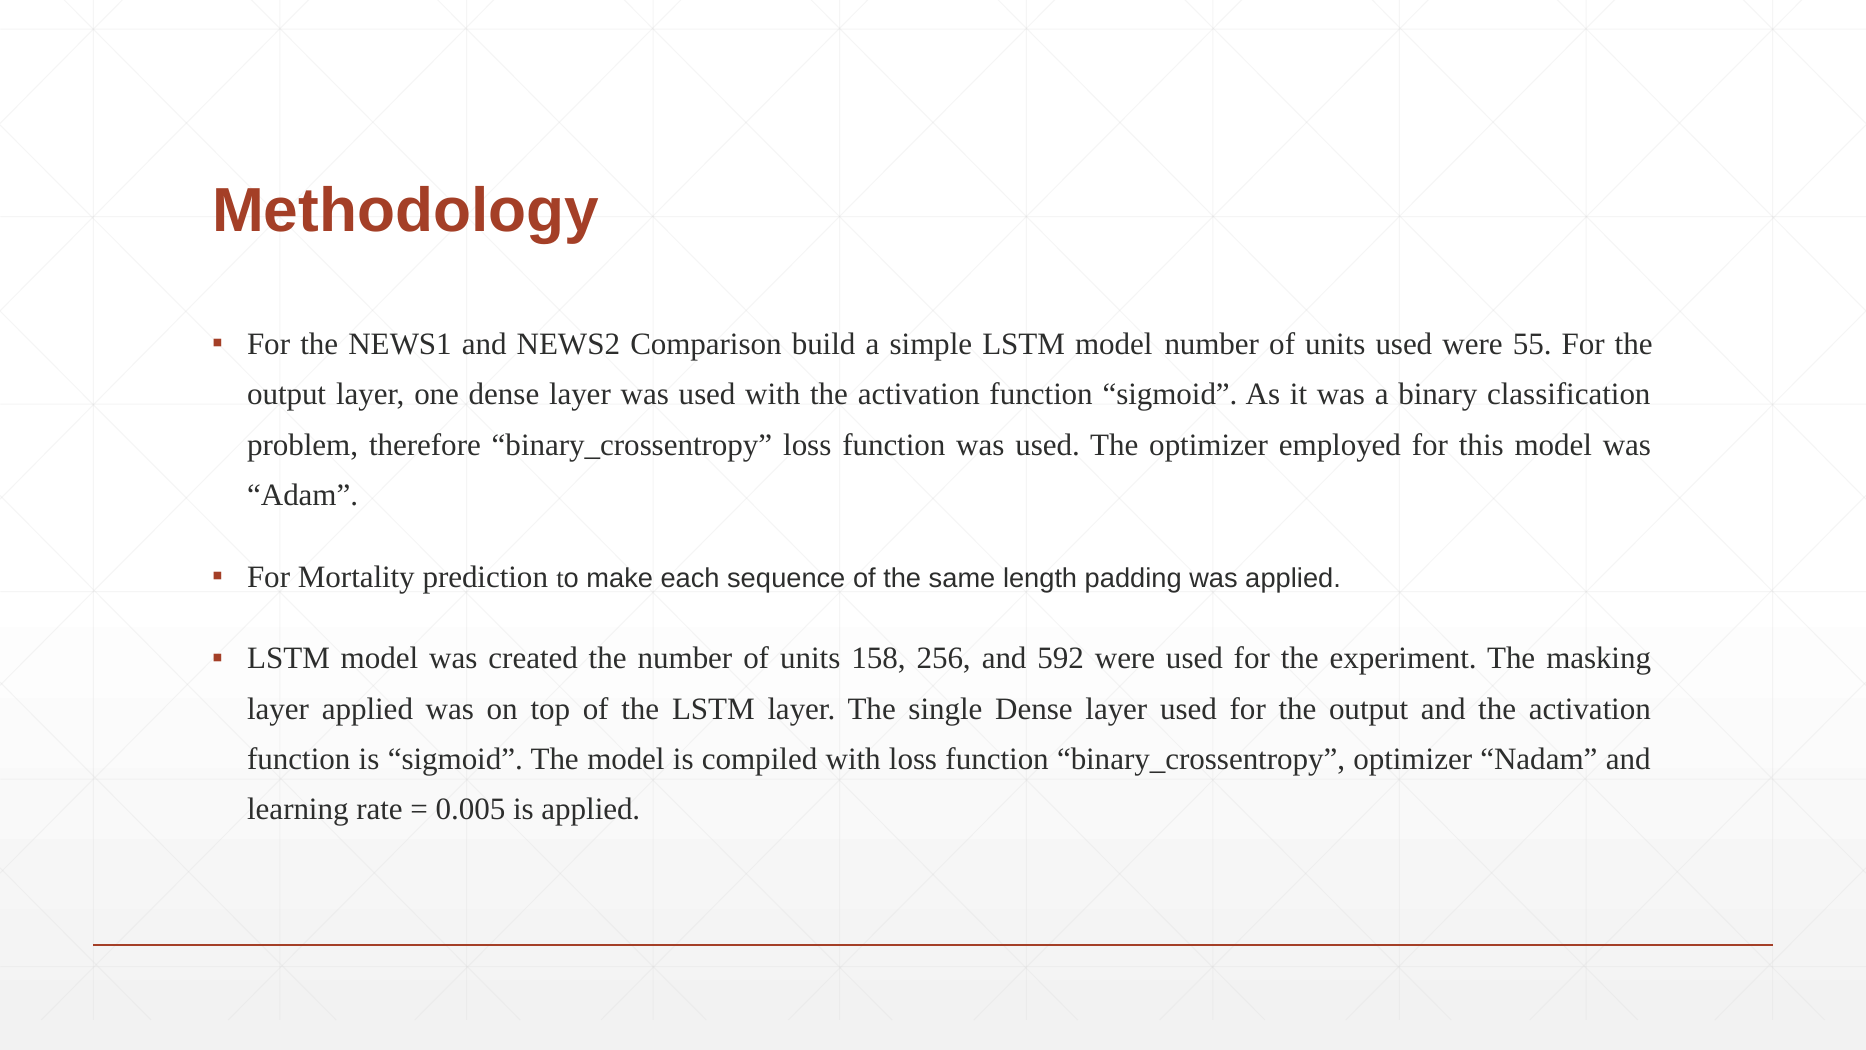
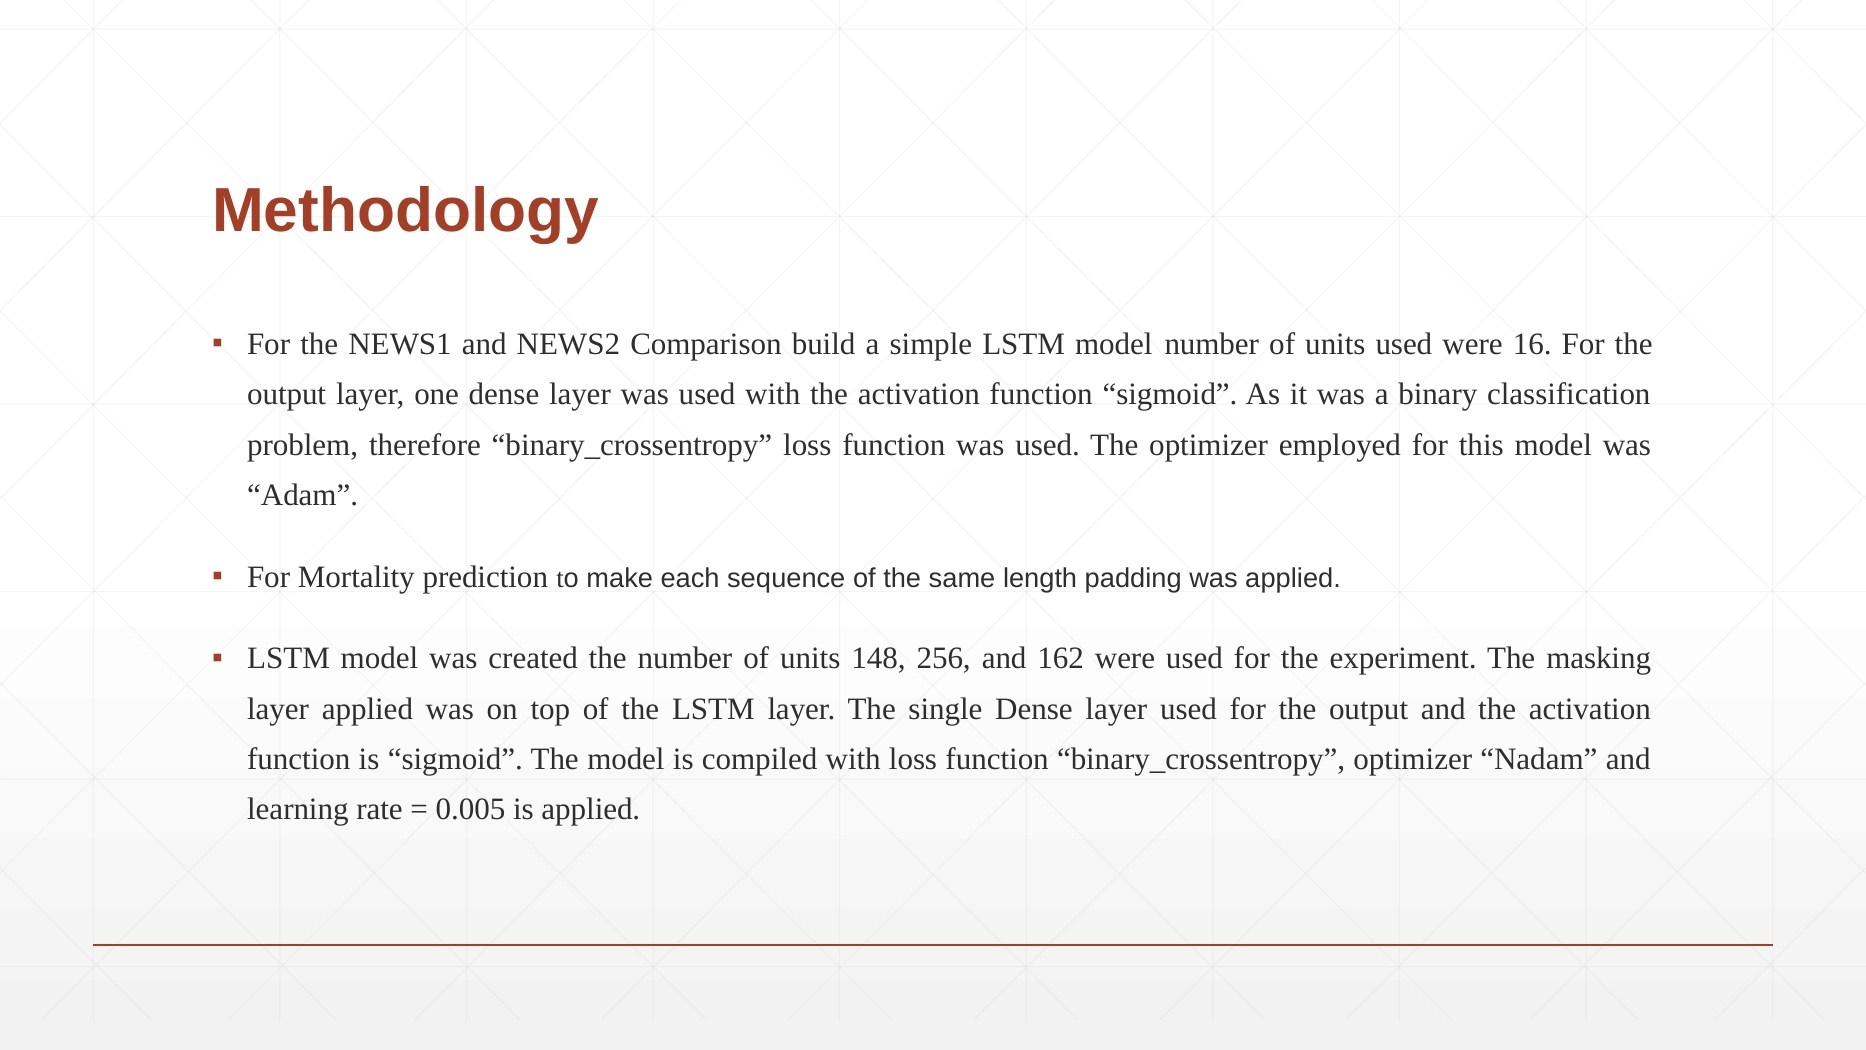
55: 55 -> 16 (1532, 344)
158: 158 -> 148 (879, 658)
592: 592 -> 162 (1061, 658)
